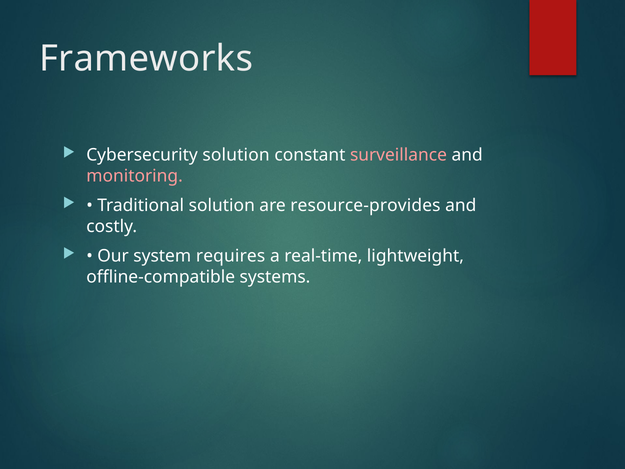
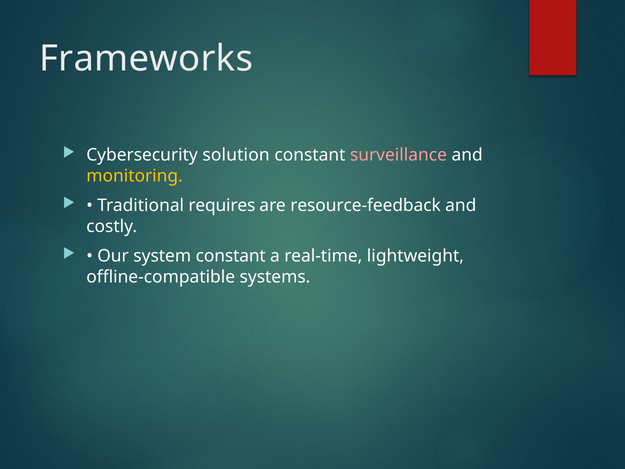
monitoring colour: pink -> yellow (135, 176)
Traditional solution: solution -> requires (222, 205)
resource-provides: resource-provides -> resource-feedback (366, 205)
system requires: requires -> constant (231, 256)
